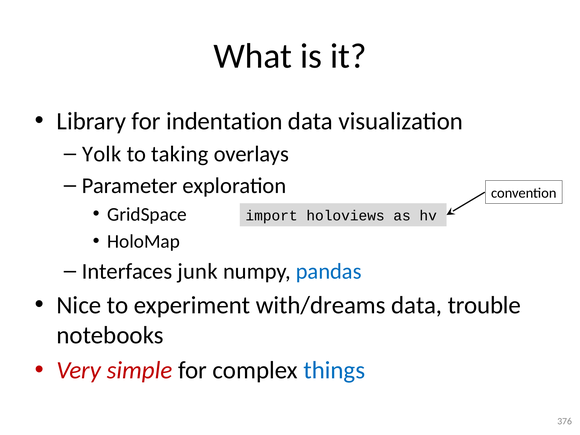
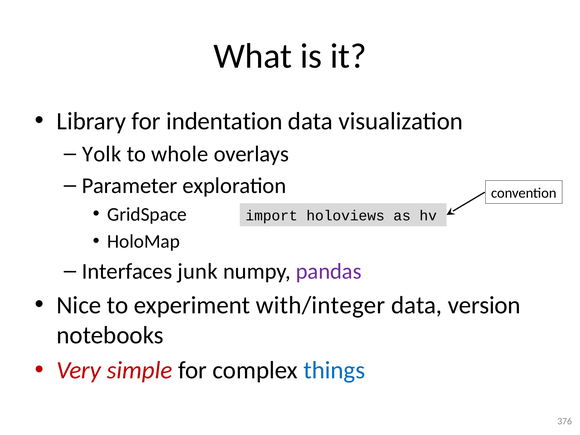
taking: taking -> whole (180, 154)
pandas colour: blue -> purple (329, 271)
with/dreams: with/dreams -> with/integer (321, 305)
trouble: trouble -> version (484, 305)
